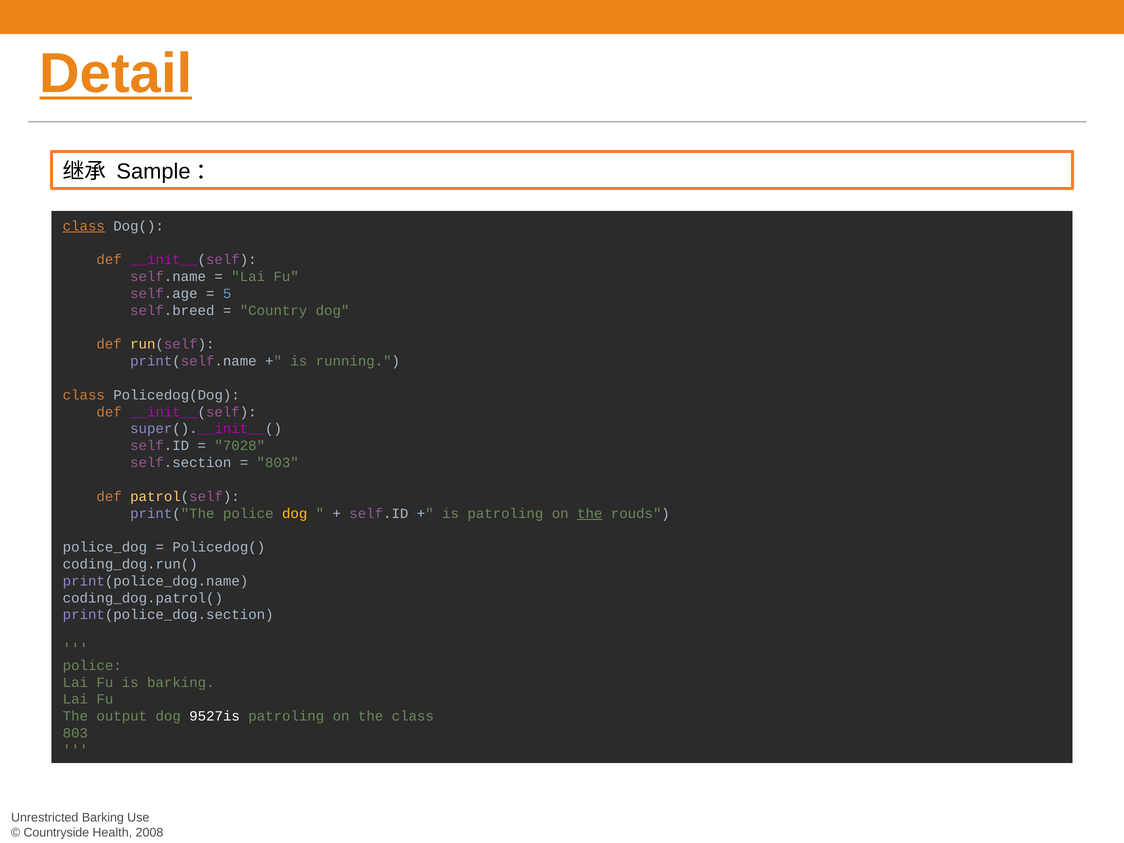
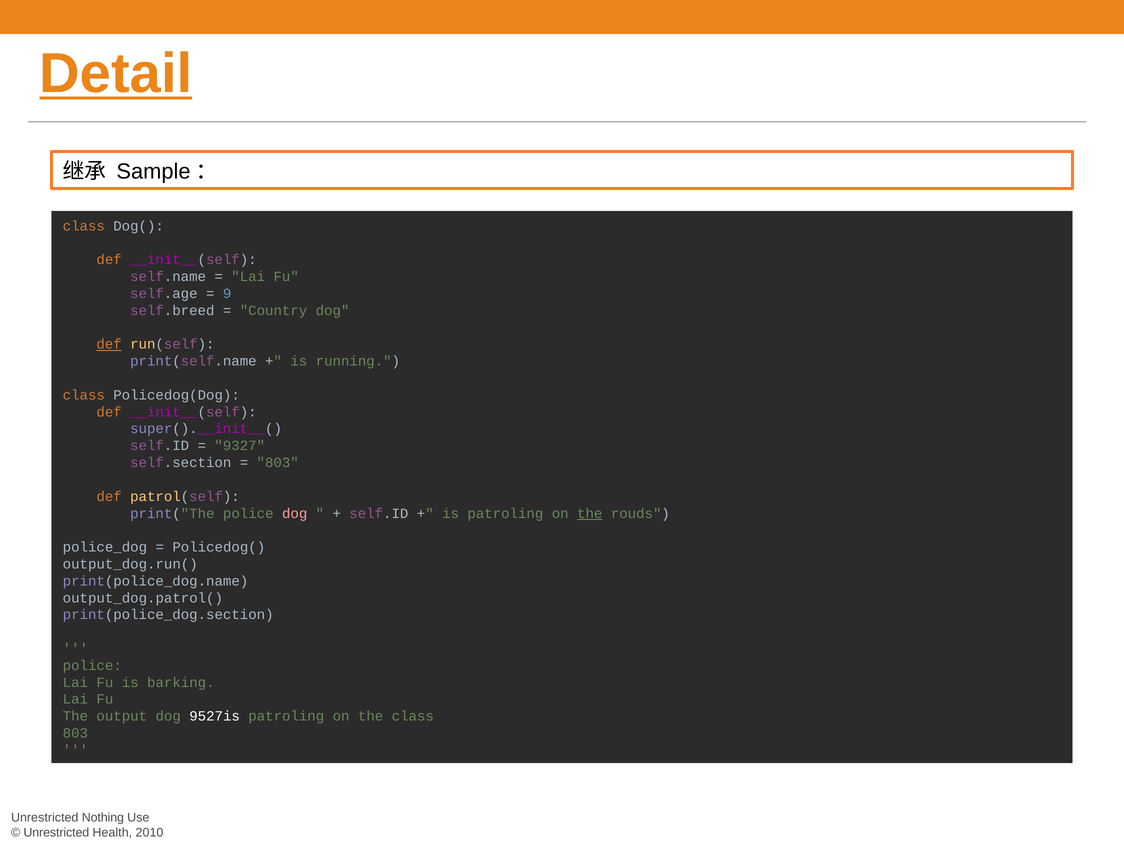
class underline: present -> none (84, 226)
5: 5 -> 9 (227, 294)
def underline: none -> present (109, 344)
7028: 7028 -> 9327 (240, 446)
dog colour: yellow -> pink (295, 513)
coding_dog.run(: coding_dog.run( -> output_dog.run( (130, 564)
coding_dog.patrol(: coding_dog.patrol( -> output_dog.patrol( (143, 598)
Unrestricted Barking: Barking -> Nothing (103, 817)
Countryside: Countryside -> Unrestricted (56, 832)
2008: 2008 -> 2010 (150, 832)
